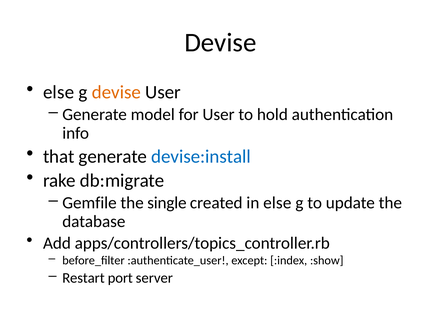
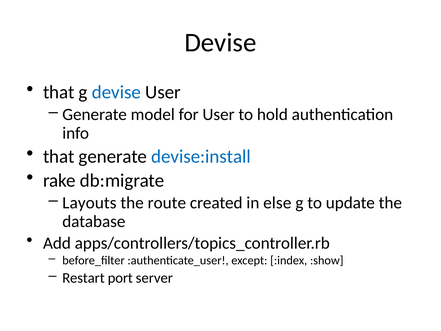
else: else -> that (59, 92)
devise colour: orange -> blue (116, 92)
Gemfile: Gemfile -> Layouts (89, 203)
single: single -> route (167, 203)
